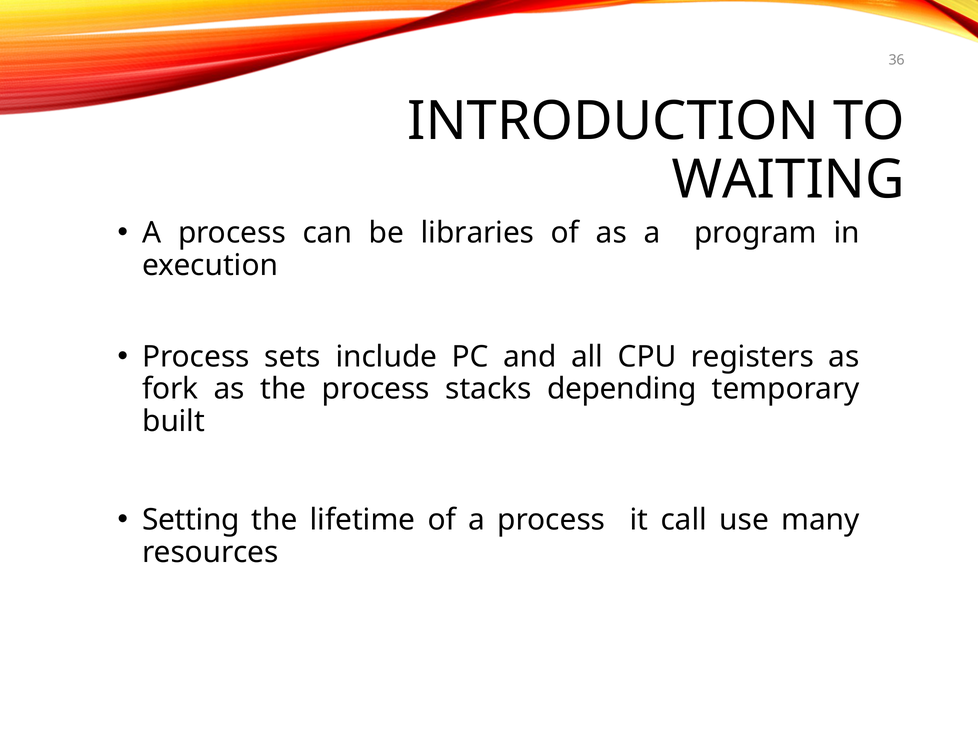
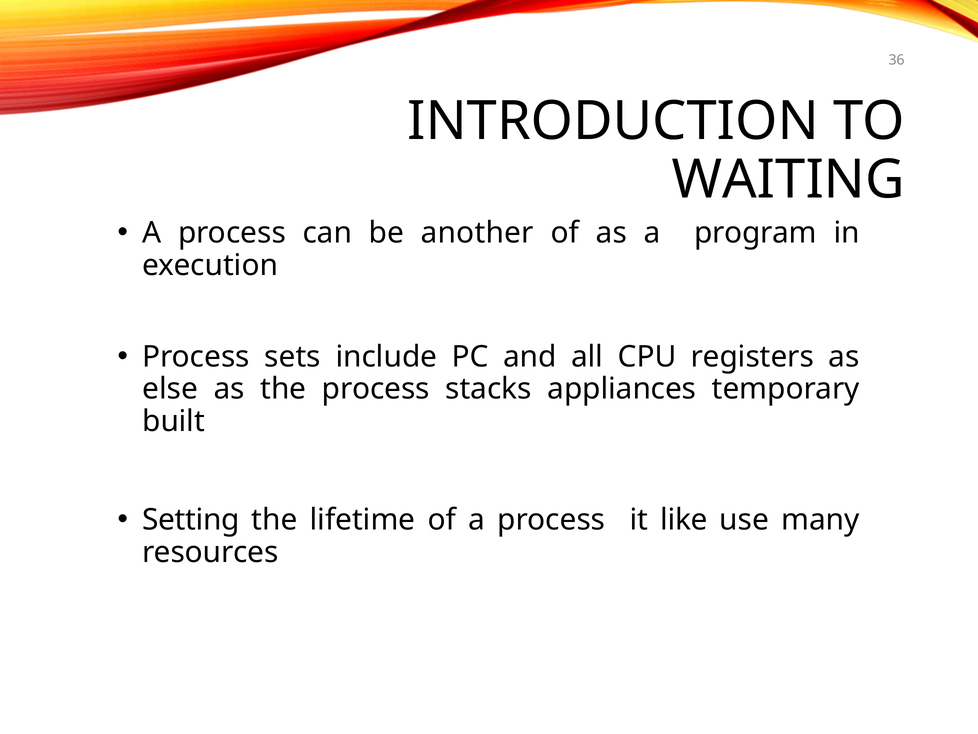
libraries: libraries -> another (477, 233)
fork: fork -> else (170, 389)
depending: depending -> appliances (622, 389)
call: call -> like (684, 520)
